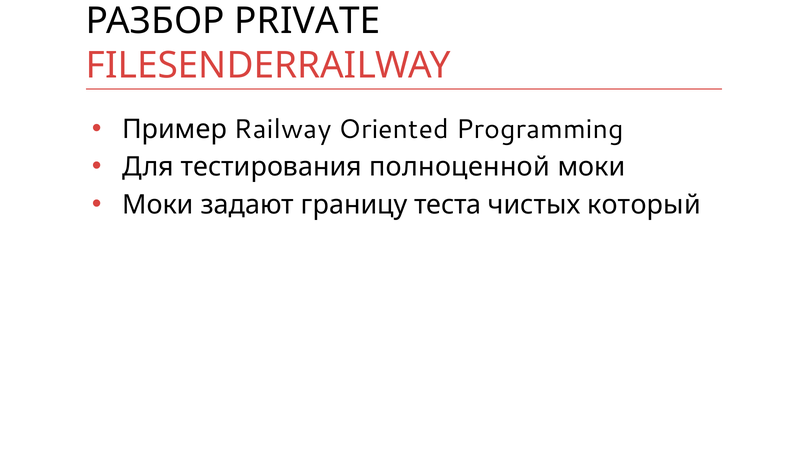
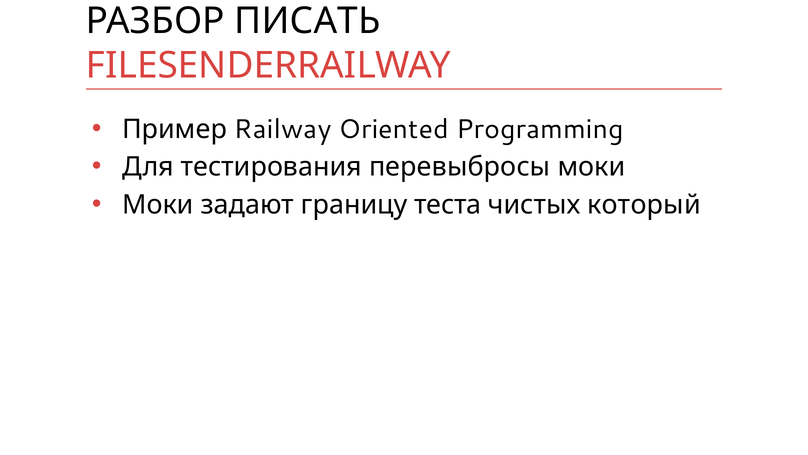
PRIVATE: PRIVATE -> ПИСАТЬ (307, 21)
полноценной: полноценной -> перевыбросы (460, 167)
